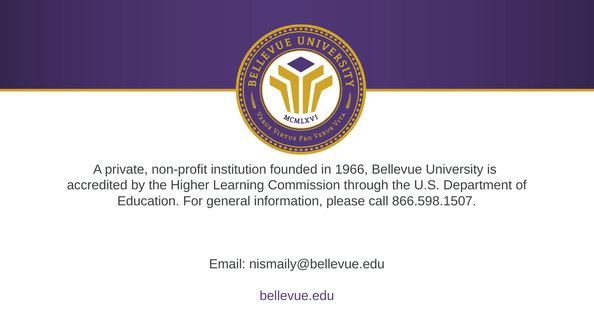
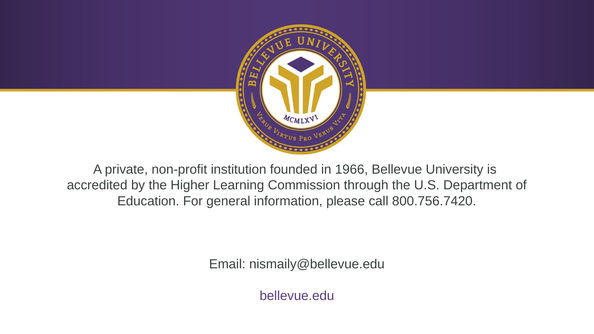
866.598.1507: 866.598.1507 -> 800.756.7420 (434, 201)
